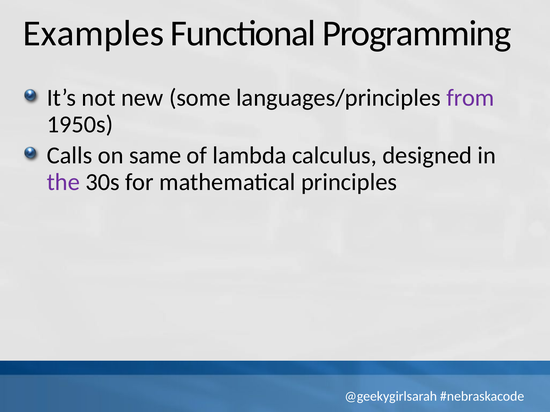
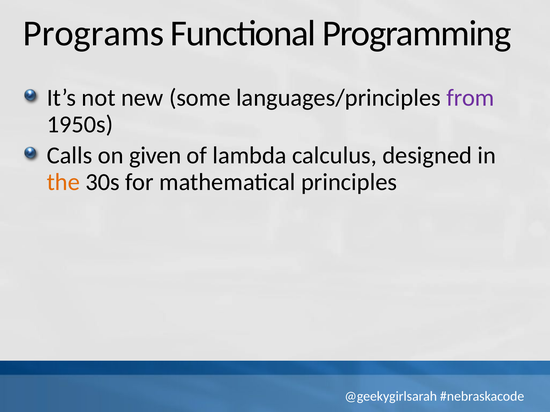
Examples: Examples -> Programs (94, 33)
same: same -> given (155, 156)
the colour: purple -> orange (63, 182)
